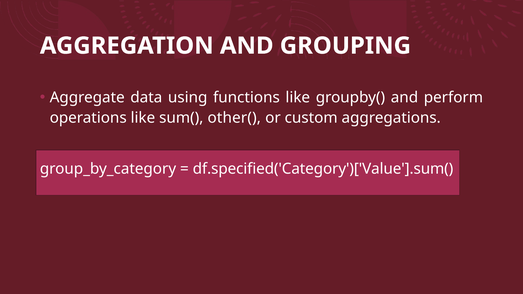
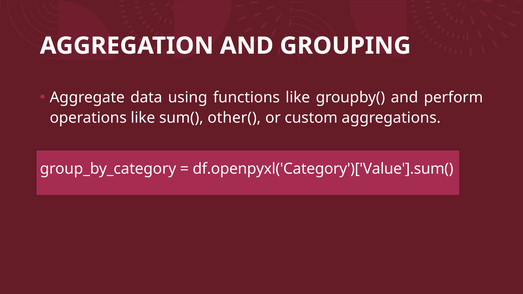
df.specified('Category')['Value'].sum(: df.specified('Category')['Value'].sum( -> df.openpyxl('Category')['Value'].sum( (323, 169)
